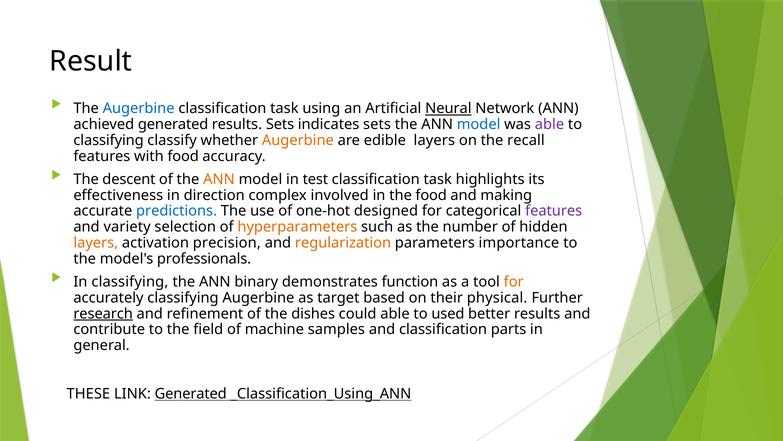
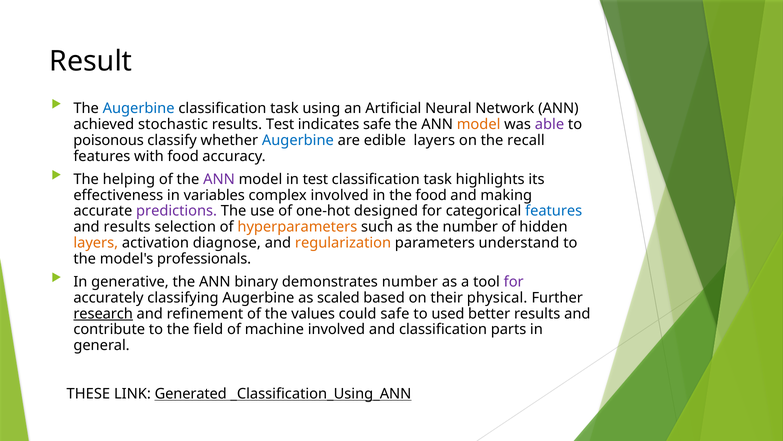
Neural underline: present -> none (448, 108)
achieved generated: generated -> stochastic (173, 124)
results Sets: Sets -> Test (280, 124)
indicates sets: sets -> safe (377, 124)
model colour: blue -> orange (479, 124)
classifying: classifying -> poisonous (109, 140)
Augerbine colour: orange -> blue (298, 140)
descent: descent -> helping (129, 179)
ANN colour: orange -> purple (219, 179)
direction: direction -> variables (214, 195)
predictions colour: blue -> purple (177, 211)
features colour: purple -> blue (554, 211)
and variety: variety -> results (127, 227)
precision: precision -> diagnose (227, 243)
importance: importance -> understand (519, 243)
In classifying: classifying -> generative (130, 282)
demonstrates function: function -> number (410, 282)
for colour: orange -> purple (514, 282)
target: target -> scaled (338, 297)
dishes: dishes -> values (313, 313)
could able: able -> safe (395, 313)
machine samples: samples -> involved (336, 329)
